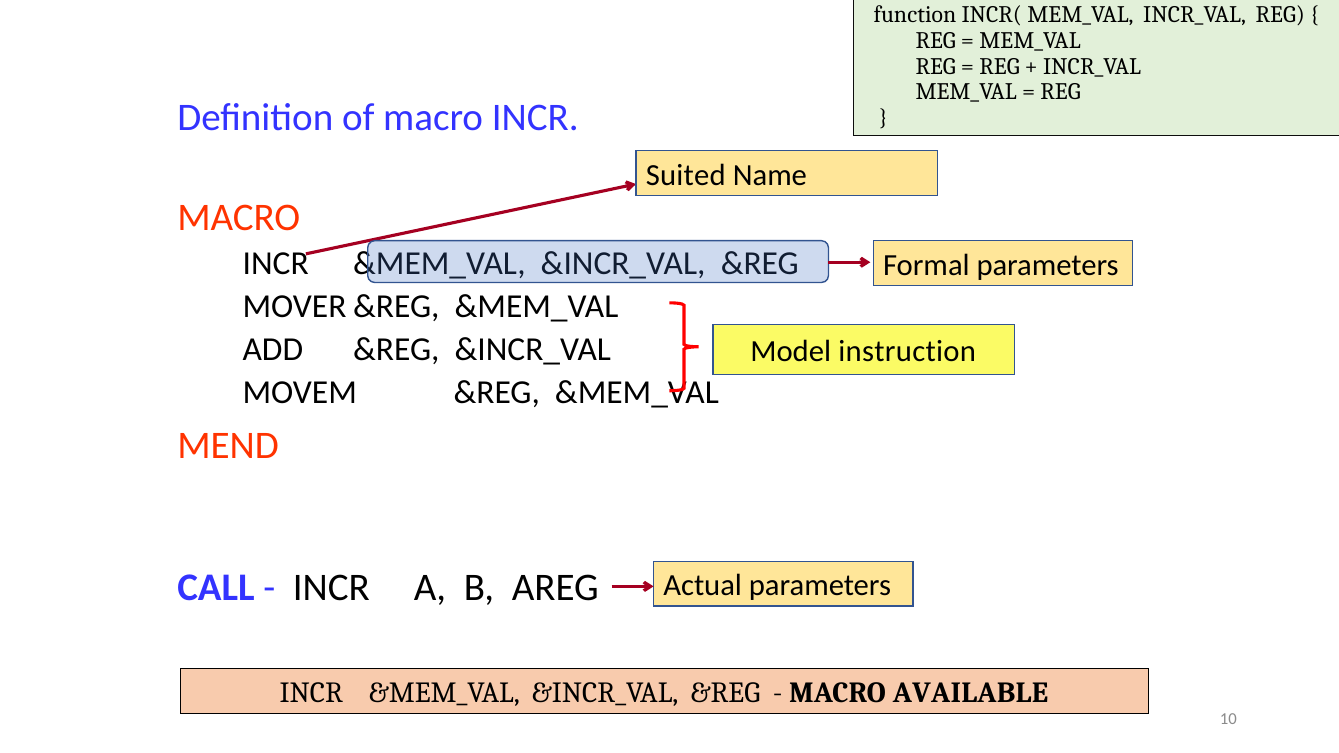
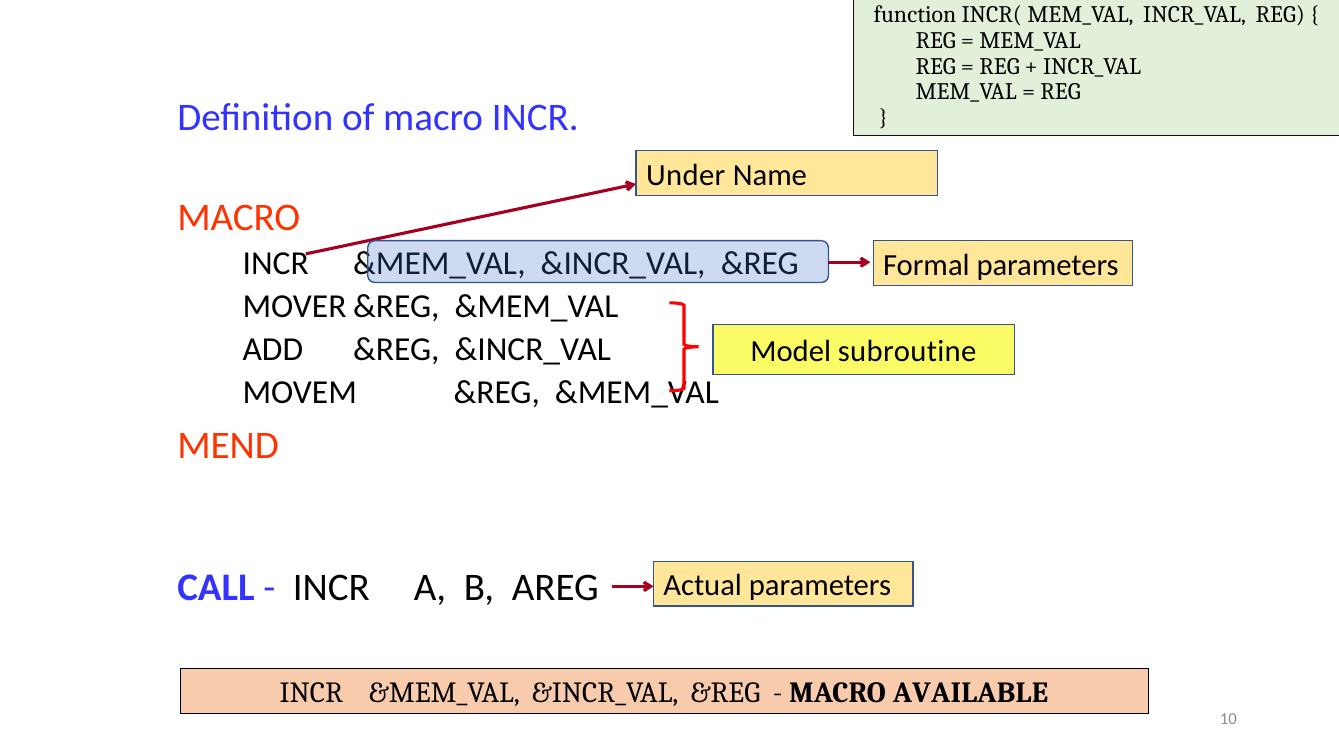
Suited: Suited -> Under (686, 175)
instruction: instruction -> subroutine (907, 352)
